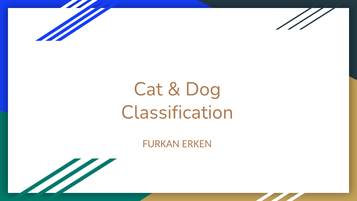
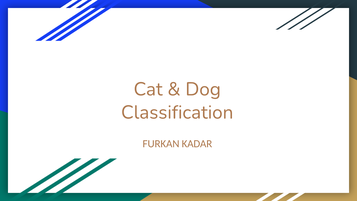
ERKEN: ERKEN -> KADAR (197, 144)
